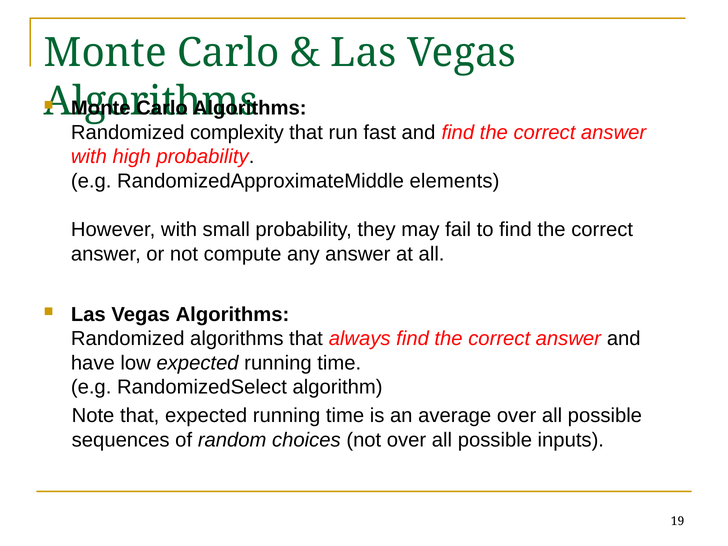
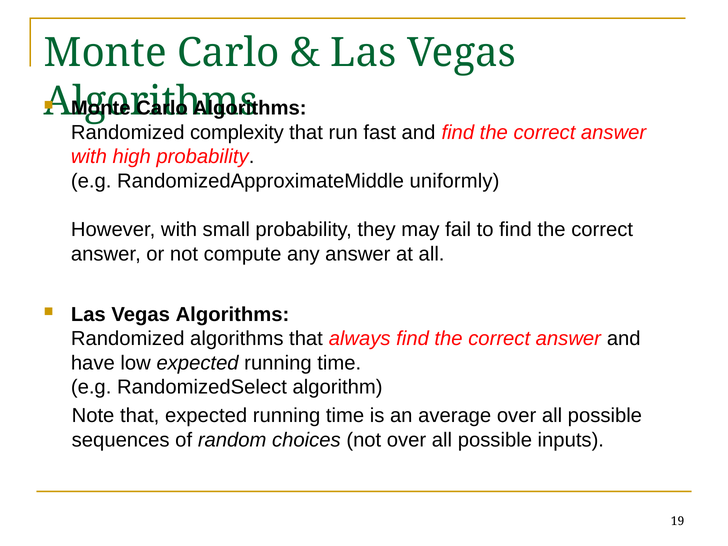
elements: elements -> uniformly (454, 181)
